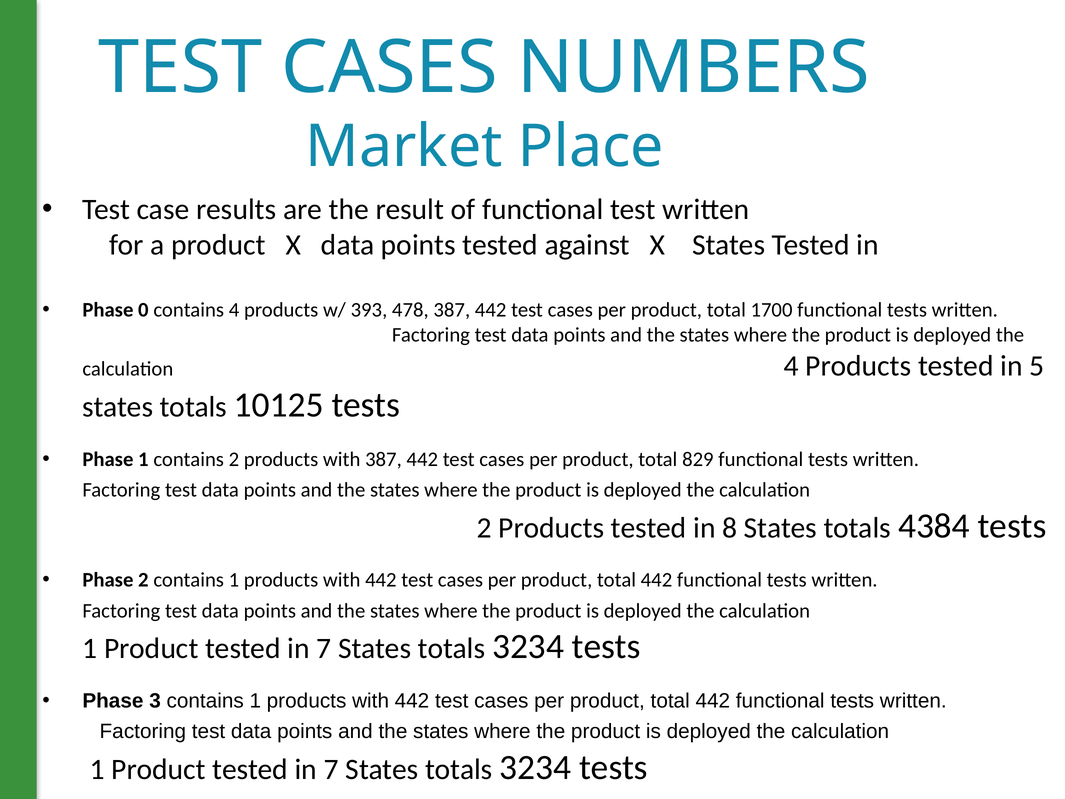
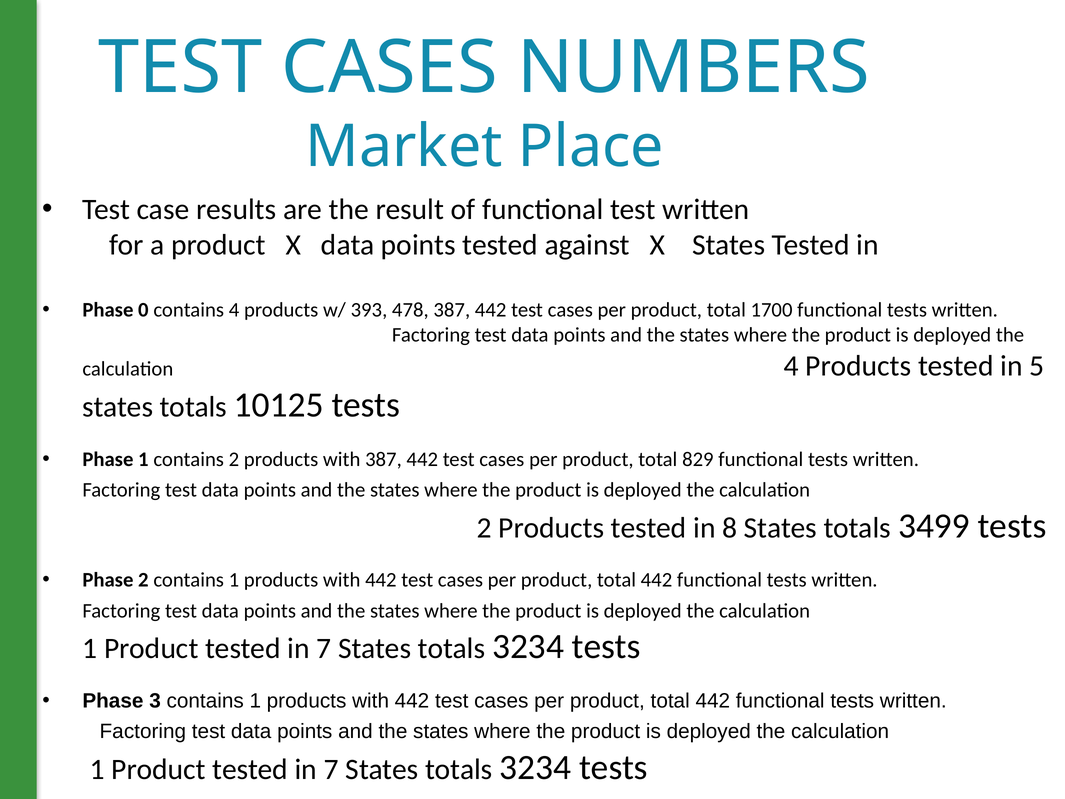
4384: 4384 -> 3499 (934, 526)
